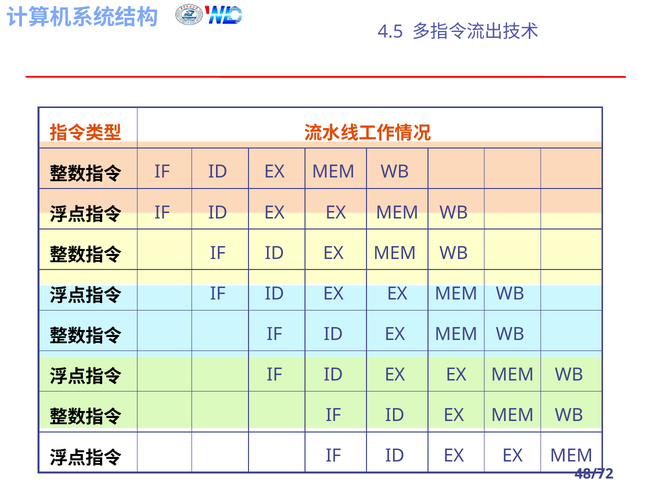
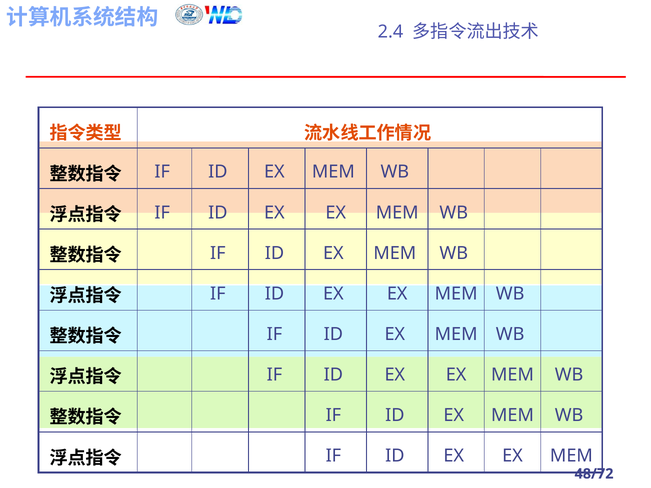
4.5: 4.5 -> 2.4 (390, 32)
